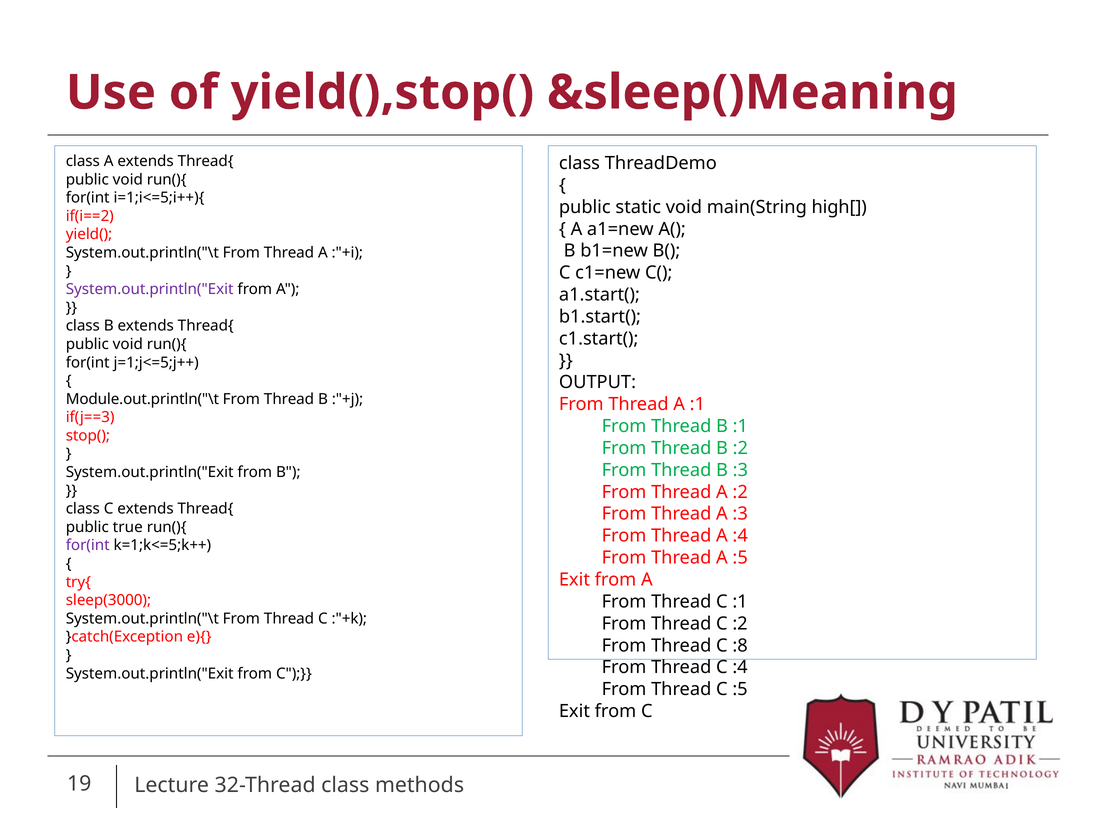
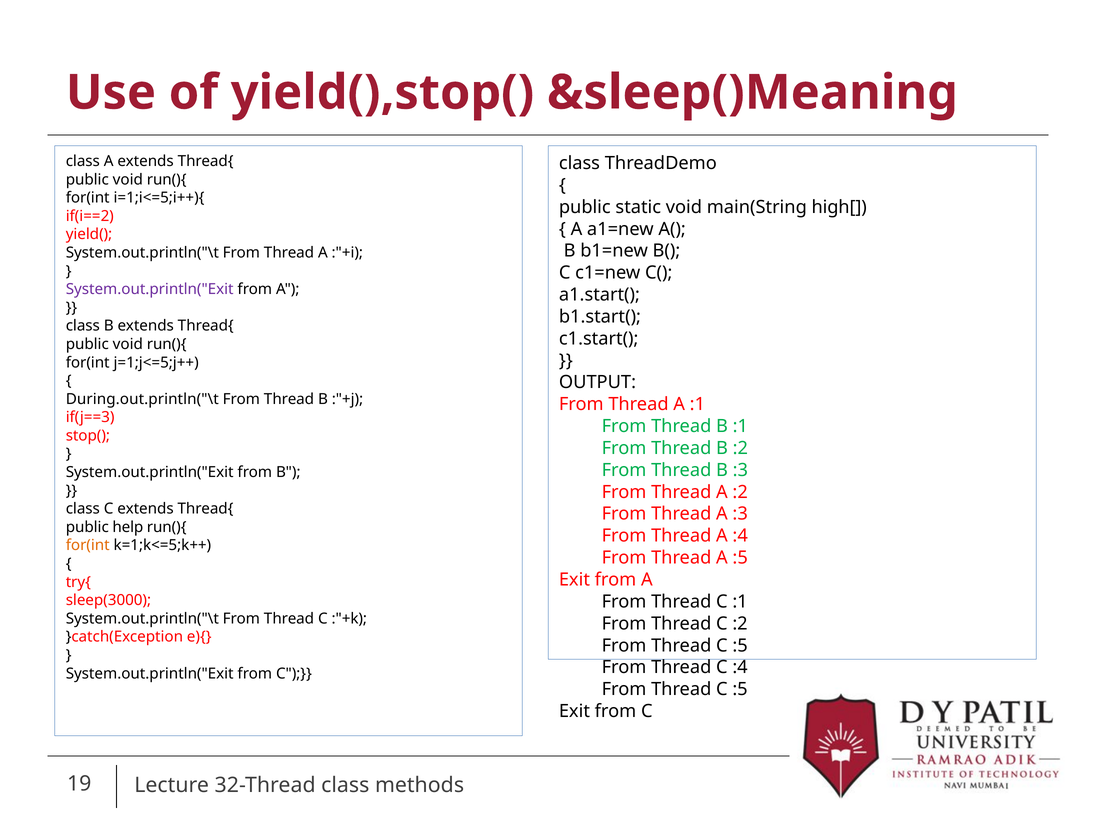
Module.out.println("\t: Module.out.println("\t -> During.out.println("\t (142, 399)
true: true -> help (128, 527)
for(int colour: purple -> orange (88, 545)
:8: :8 -> :5 (740, 645)
